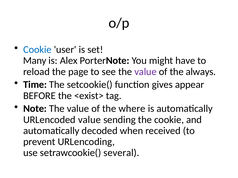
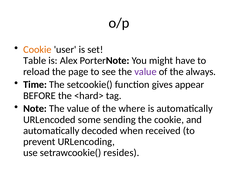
Cookie colour: blue -> orange (37, 50)
Many: Many -> Table (35, 61)
<exist>: <exist> -> <hard> (89, 96)
URLencoded value: value -> some (89, 120)
several: several -> resides (121, 153)
